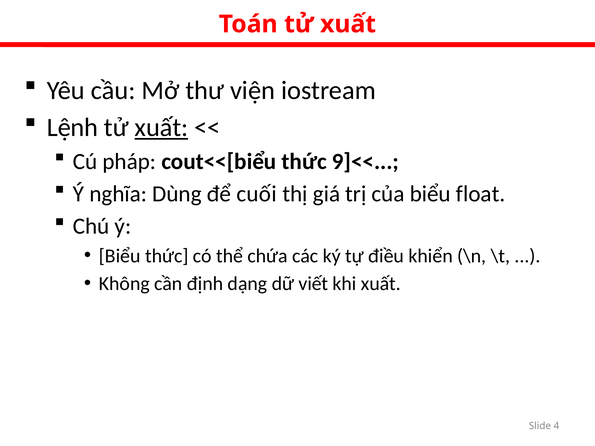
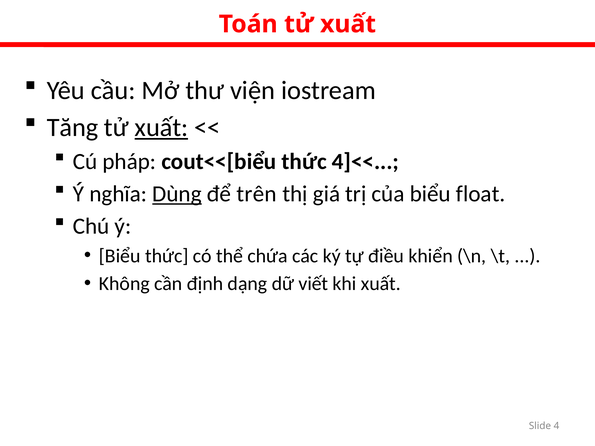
Lệnh: Lệnh -> Tăng (72, 127)
9]<<: 9]<< -> 4]<< (365, 162)
Dùng underline: none -> present (177, 194)
cuối: cuối -> trên (257, 194)
